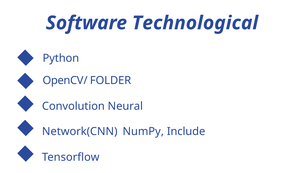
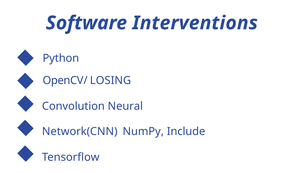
Technological: Technological -> Interventions (195, 23)
FOLDER: FOLDER -> LOSING (111, 80)
